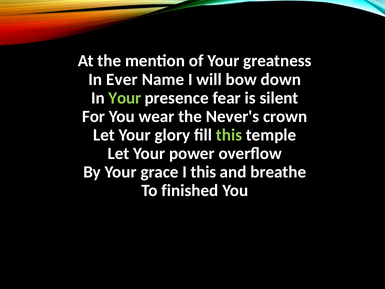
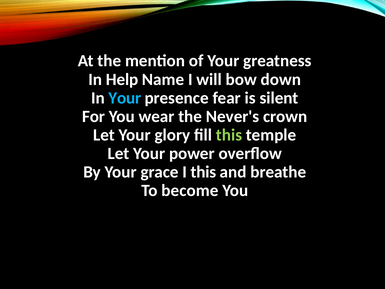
Ever: Ever -> Help (122, 79)
Your colour: light green -> light blue (125, 98)
finished: finished -> become (190, 190)
